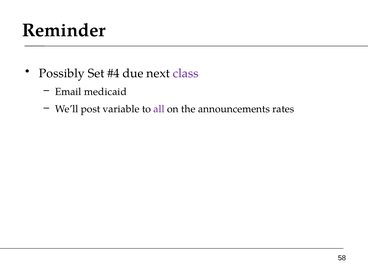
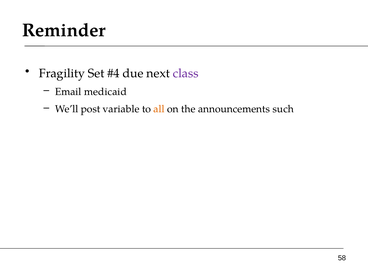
Possibly: Possibly -> Fragility (62, 73)
all colour: purple -> orange (159, 109)
rates: rates -> such (283, 109)
